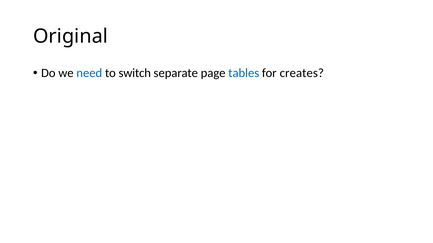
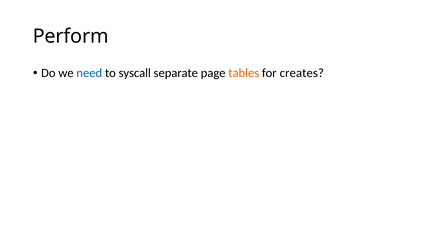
Original: Original -> Perform (71, 36)
switch: switch -> syscall (135, 73)
tables colour: blue -> orange (244, 73)
